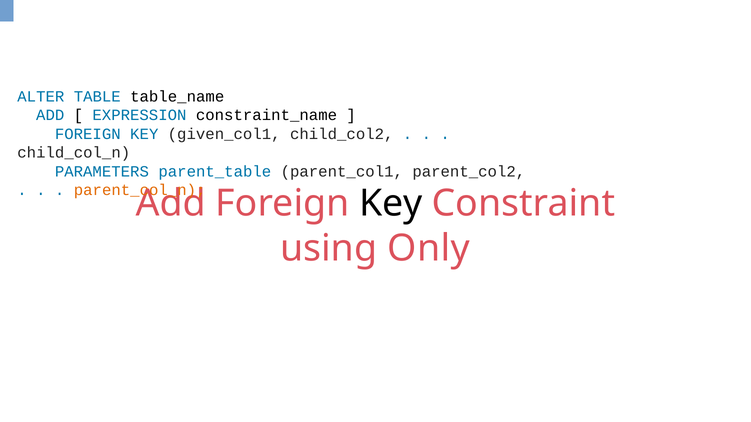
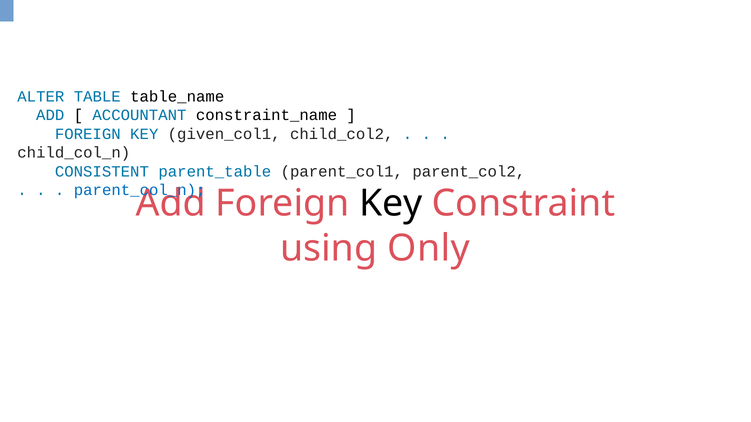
EXPRESSION: EXPRESSION -> ACCOUNTANT (139, 115)
PARAMETERS: PARAMETERS -> CONSISTENT (102, 172)
parent_col_n colour: orange -> blue (140, 191)
